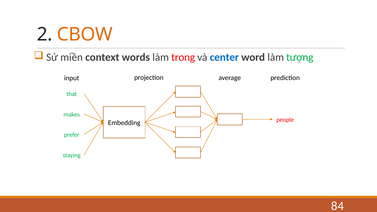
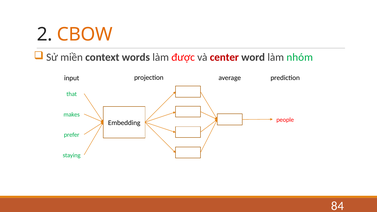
trong: trong -> được (183, 57)
center colour: blue -> red (224, 57)
tượng: tượng -> nhóm (300, 57)
